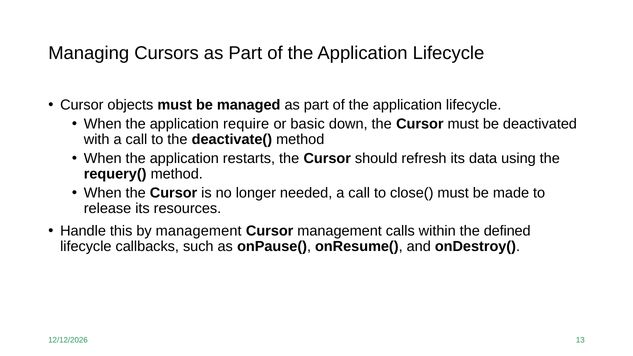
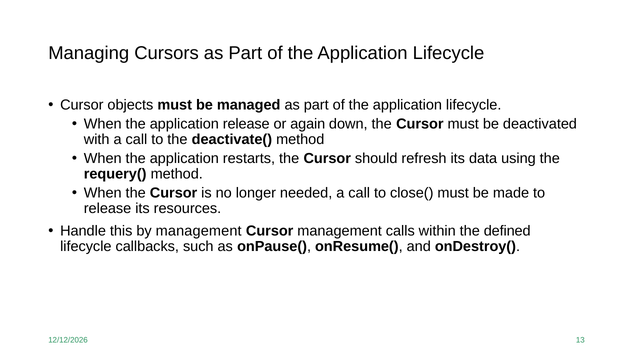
application require: require -> release (246, 124)
basic: basic -> again (308, 124)
